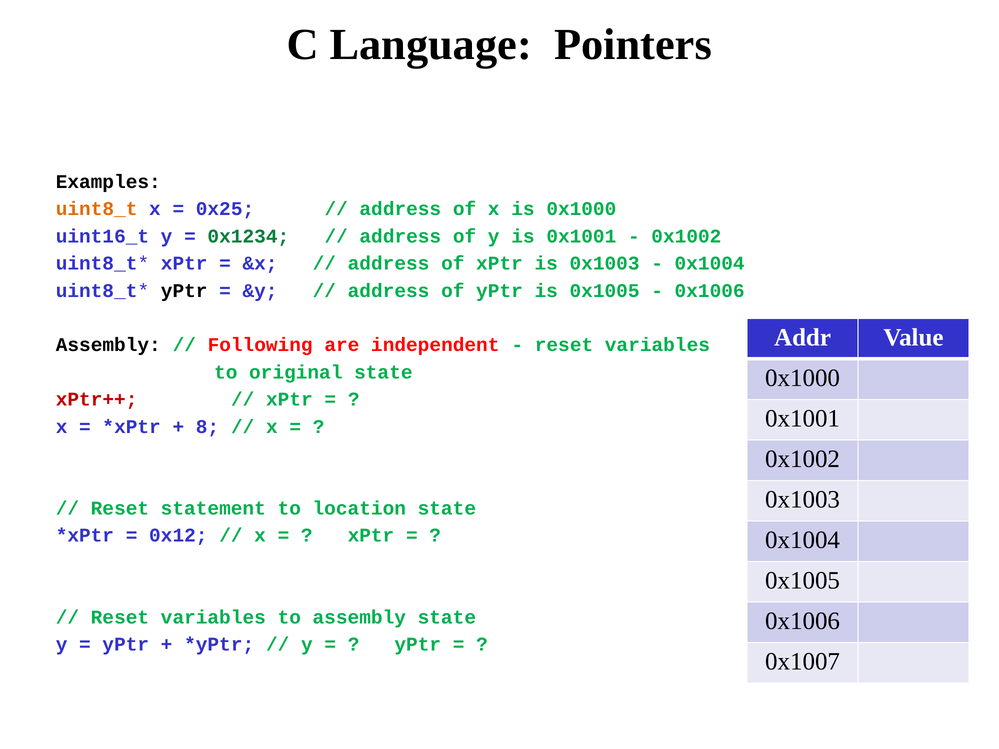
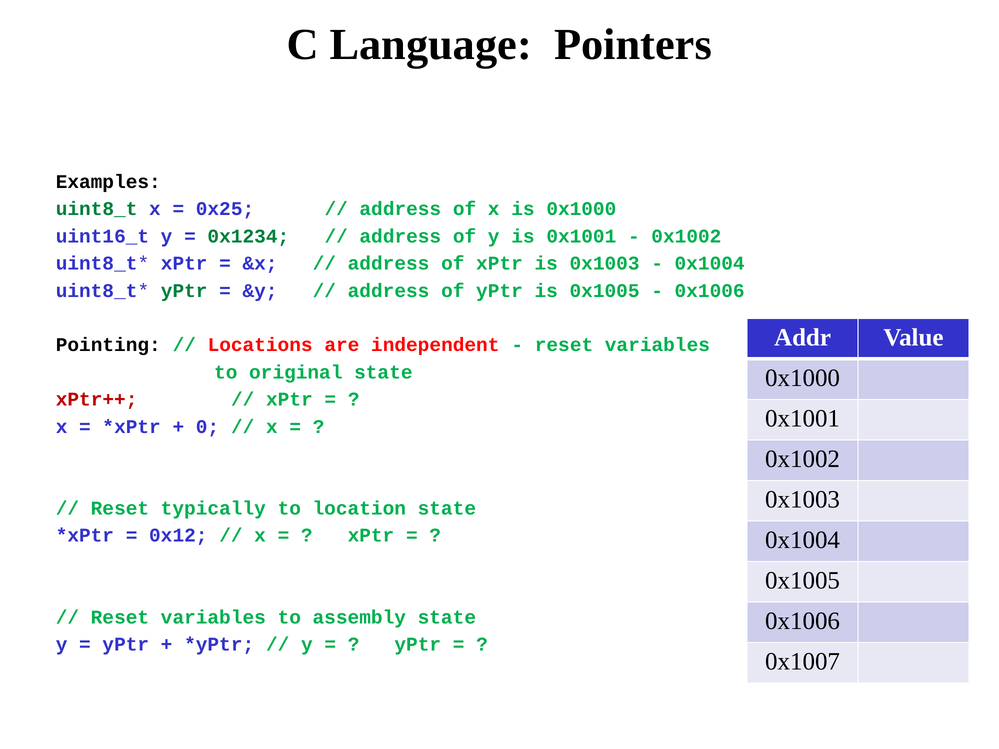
uint8_t colour: orange -> green (97, 209)
yPtr colour: black -> green (184, 291)
Assembly: Assembly -> Pointing (108, 345)
Following: Following -> Locations (260, 345)
8: 8 -> 0 (207, 427)
statement: statement -> typically (213, 509)
